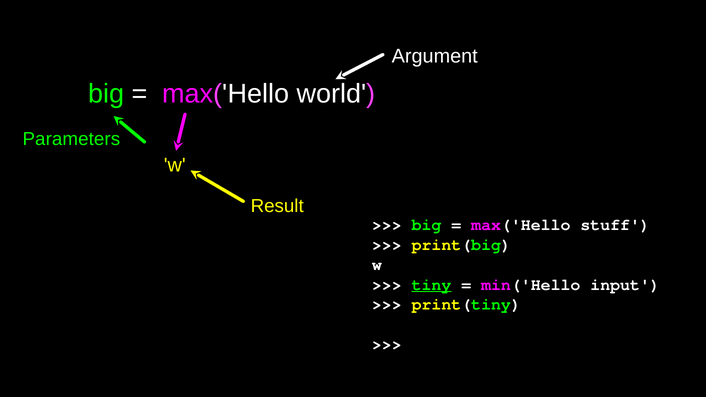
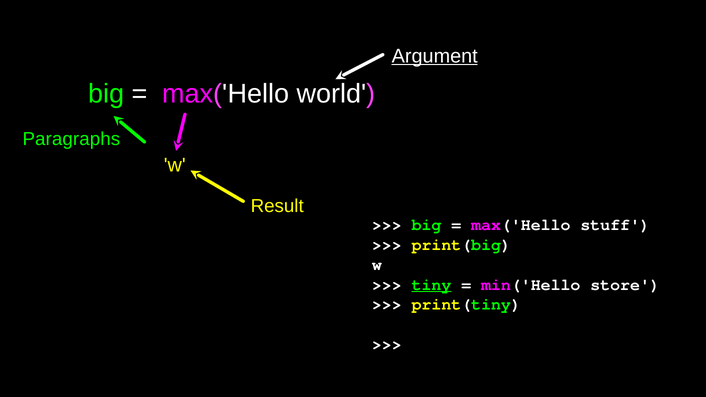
Argument underline: none -> present (435, 56)
Parameters: Parameters -> Paragraphs (71, 139)
input: input -> store (625, 285)
